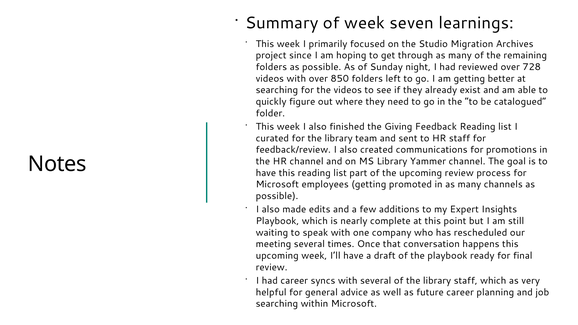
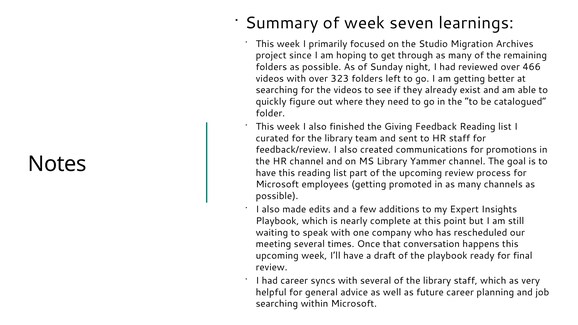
728: 728 -> 466 (532, 67)
850: 850 -> 323 (340, 79)
